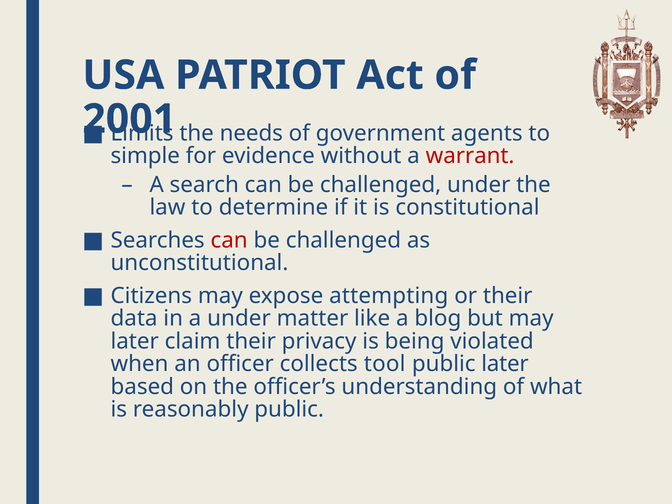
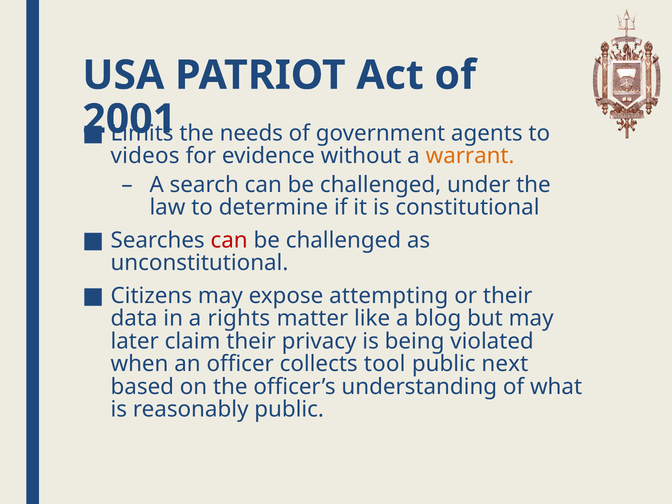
simple: simple -> videos (145, 156)
warrant colour: red -> orange (470, 156)
a under: under -> rights (239, 319)
public later: later -> next (505, 364)
